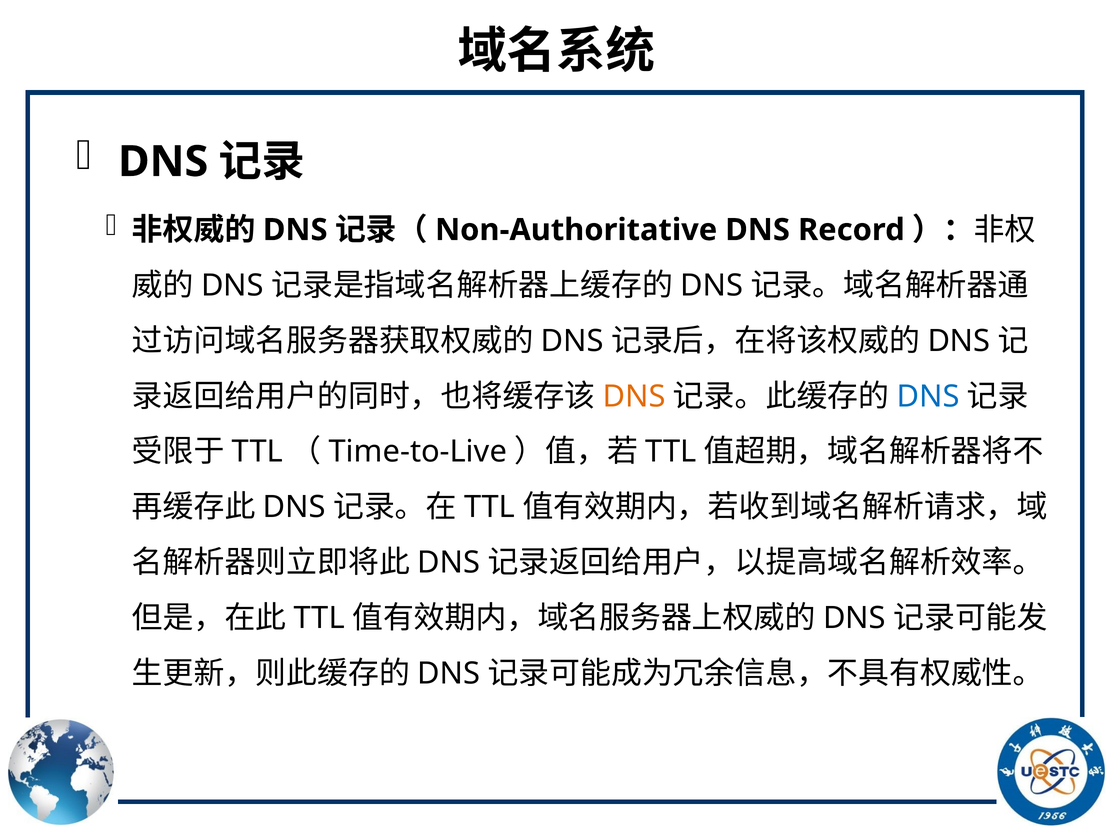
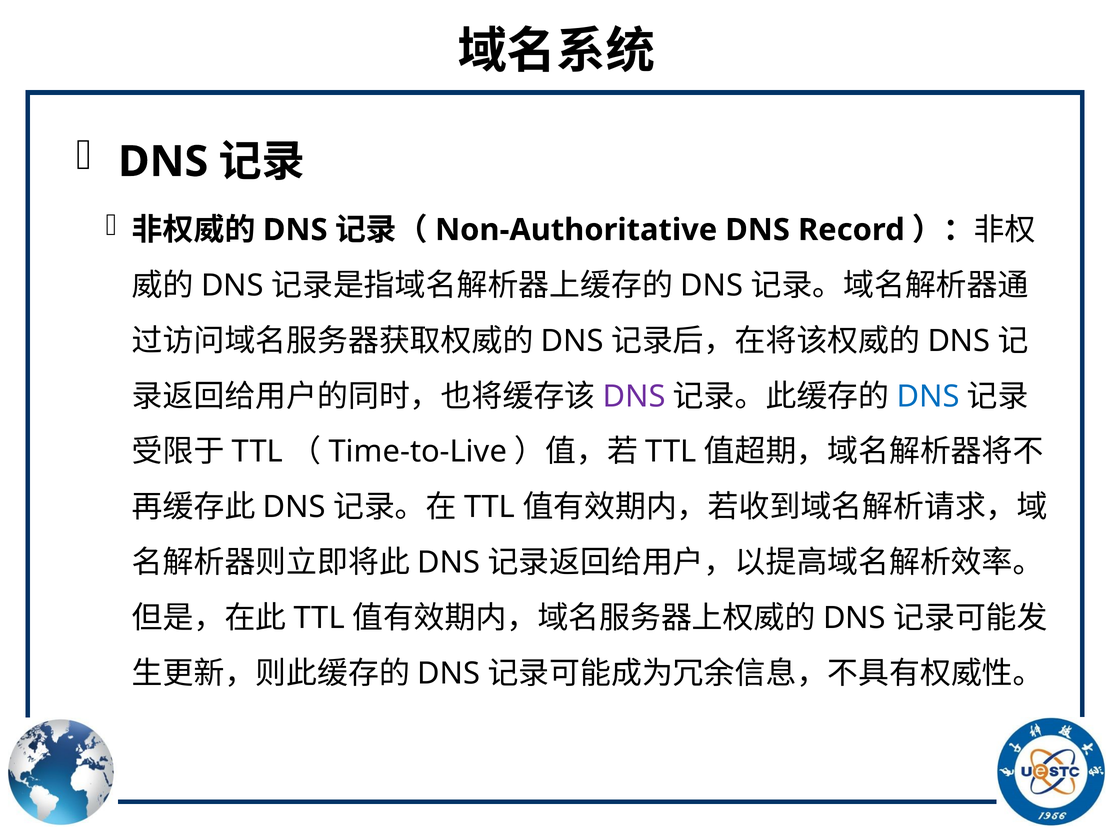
DNS colour: orange -> purple (634, 397)
